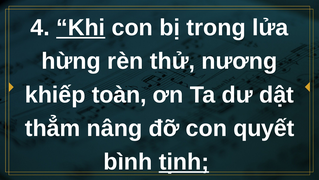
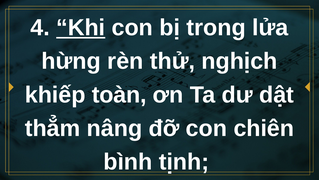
nương: nương -> nghịch (239, 61)
quyết: quyết -> chiên (264, 128)
tịnh underline: present -> none (184, 162)
